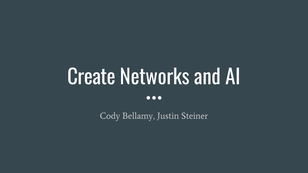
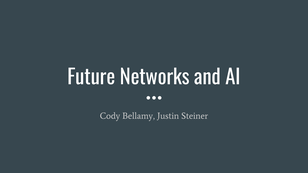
Create: Create -> Future (91, 78)
